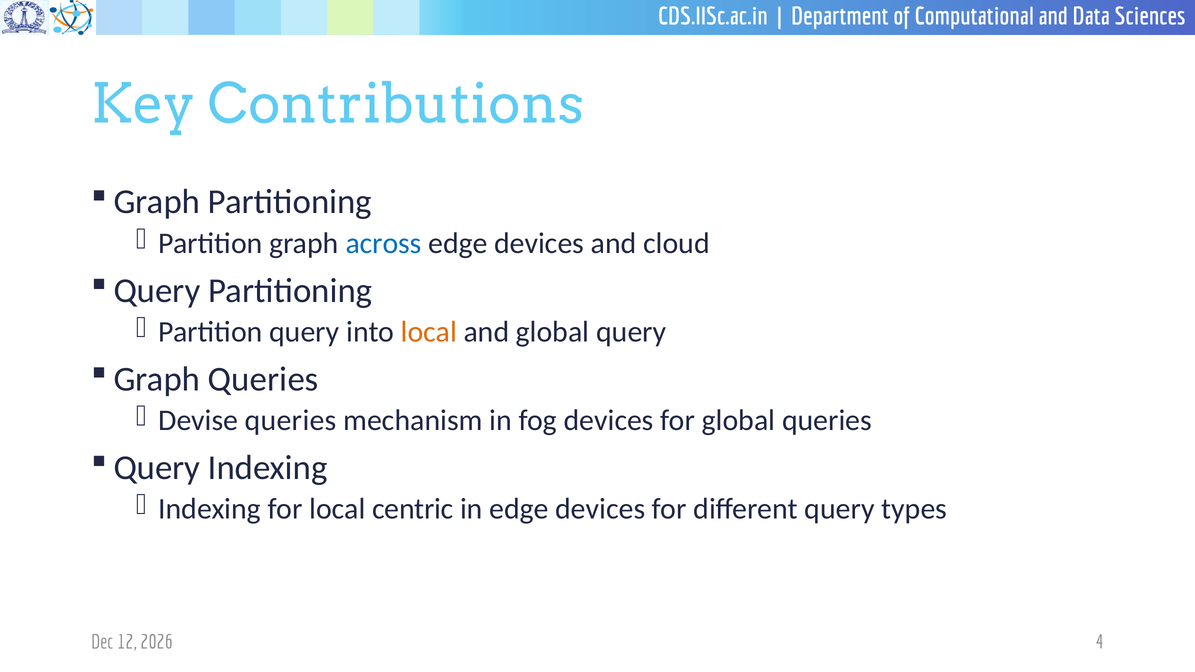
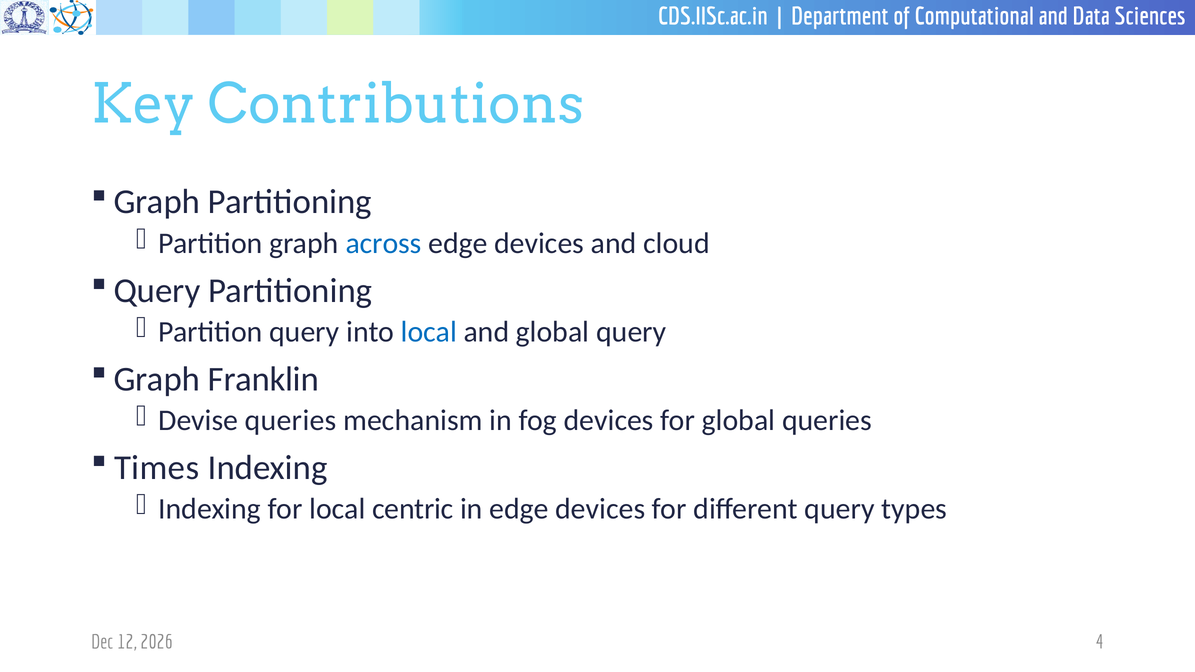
local colour: orange -> blue (429, 332)
Graph Queries: Queries -> Franklin (263, 379)
Query: Query -> Times (157, 468)
